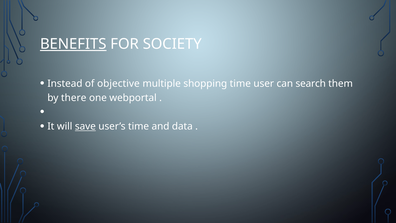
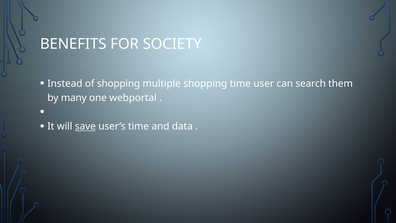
BENEFITS underline: present -> none (73, 44)
of objective: objective -> shopping (119, 84)
there: there -> many (74, 98)
